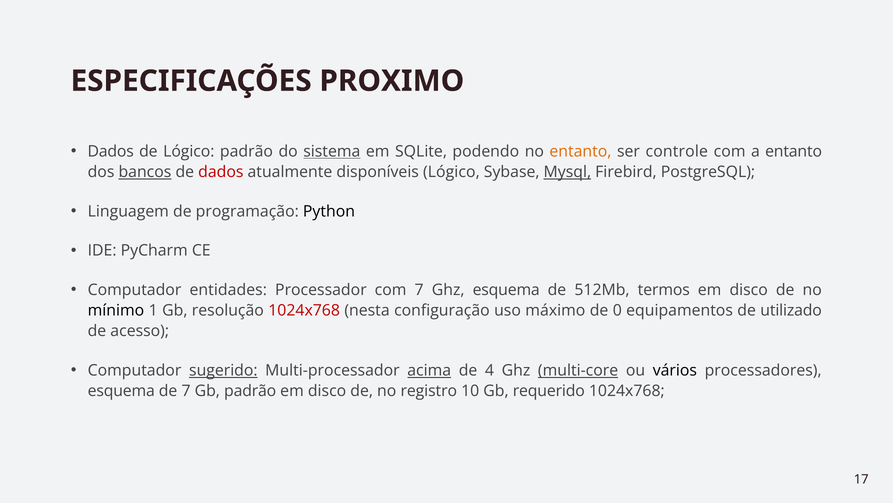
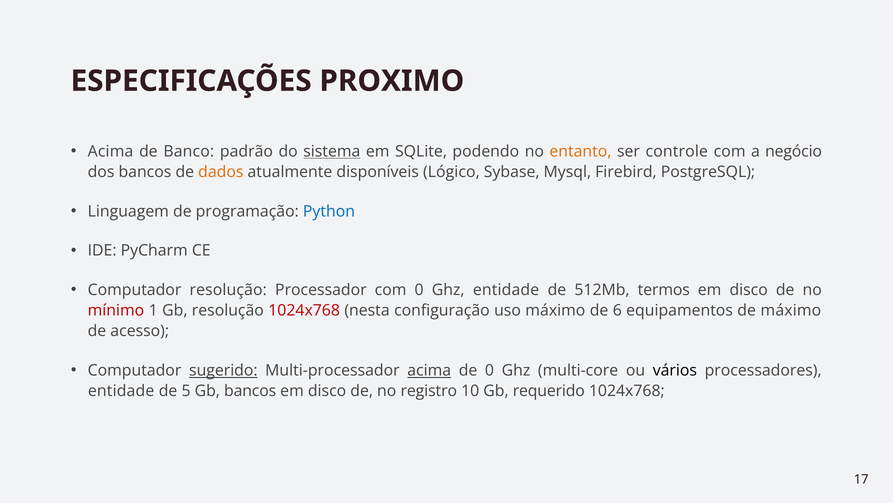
Dados: Dados -> Acima (111, 151)
de Lógico: Lógico -> Banco (189, 151)
a entanto: entanto -> negócio (794, 151)
bancos underline: present -> none (145, 172)
dados colour: red -> orange (221, 172)
Mysql underline: present -> none (567, 172)
Python colour: black -> blue (329, 211)
Computador entidades: entidades -> resolução (228, 290)
com 7: 7 -> 0 (419, 290)
Ghz esquema: esquema -> entidade (506, 290)
mínimo colour: black -> red (116, 310)
0: 0 -> 6 (617, 310)
de utilizado: utilizado -> máximo (791, 310)
de 4: 4 -> 0 (489, 370)
multi-core underline: present -> none (578, 370)
esquema: esquema -> entidade (121, 390)
de 7: 7 -> 5 (186, 390)
Gb padrão: padrão -> bancos (250, 390)
